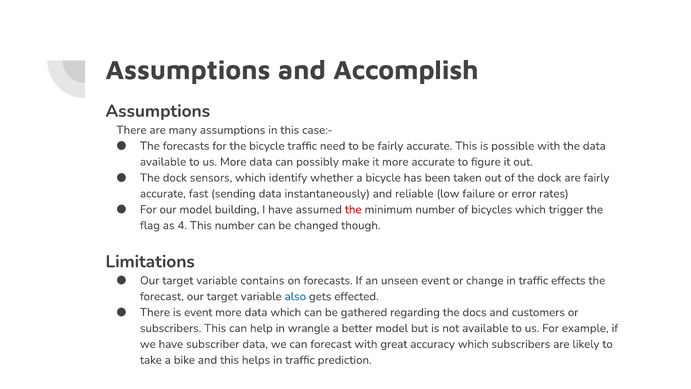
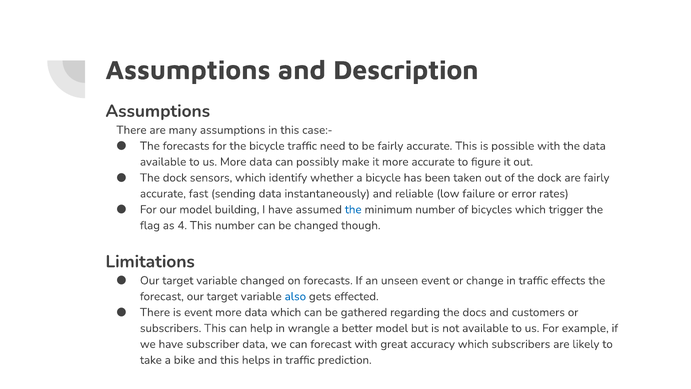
Accomplish: Accomplish -> Description (406, 70)
the colour: red -> blue (353, 209)
variable contains: contains -> changed (262, 280)
